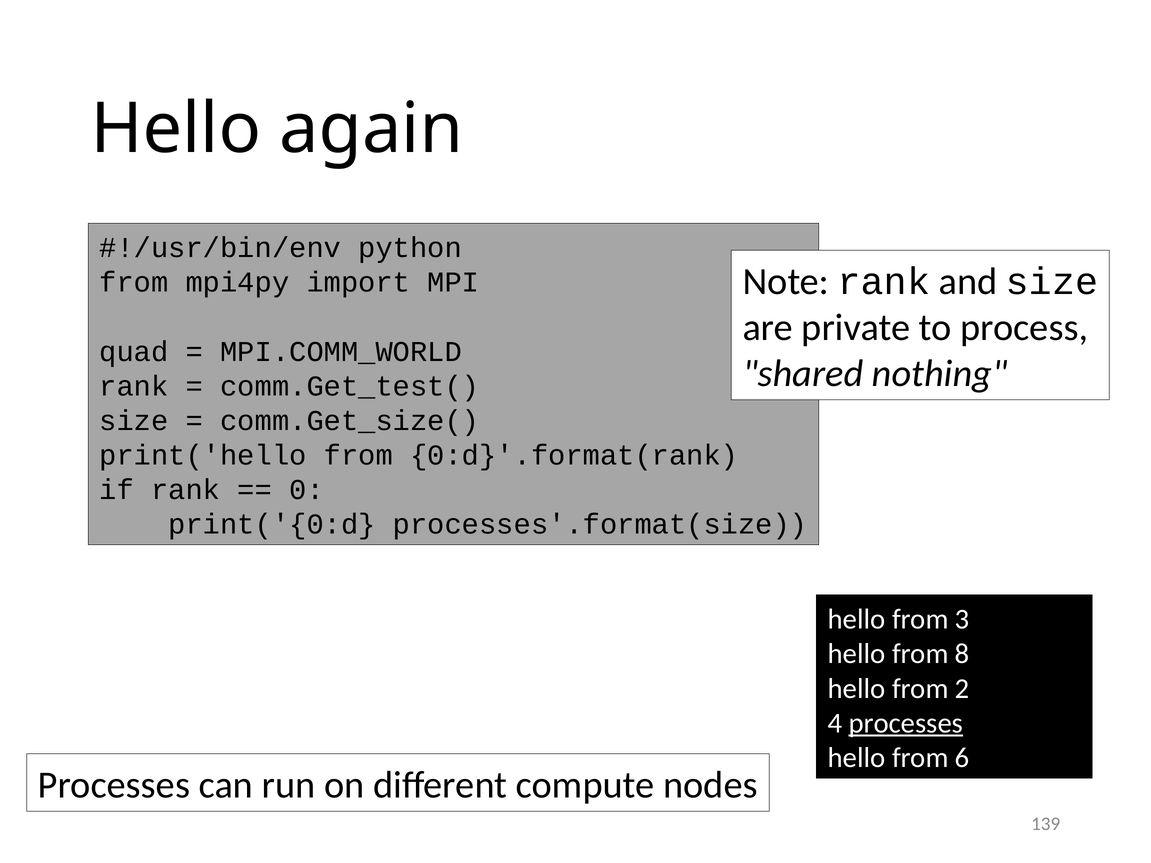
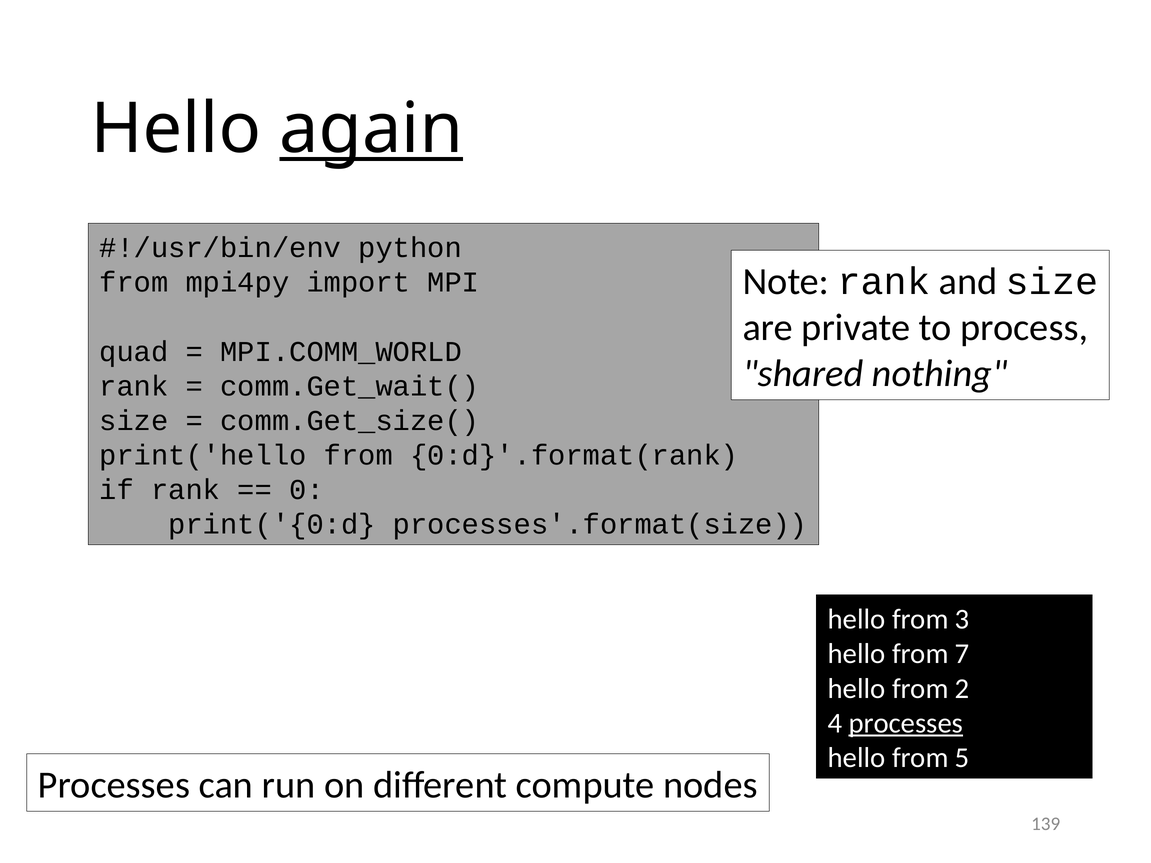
again underline: none -> present (371, 129)
comm.Get_test(: comm.Get_test( -> comm.Get_wait( (350, 386)
8: 8 -> 7 (962, 654)
6: 6 -> 5 (962, 758)
